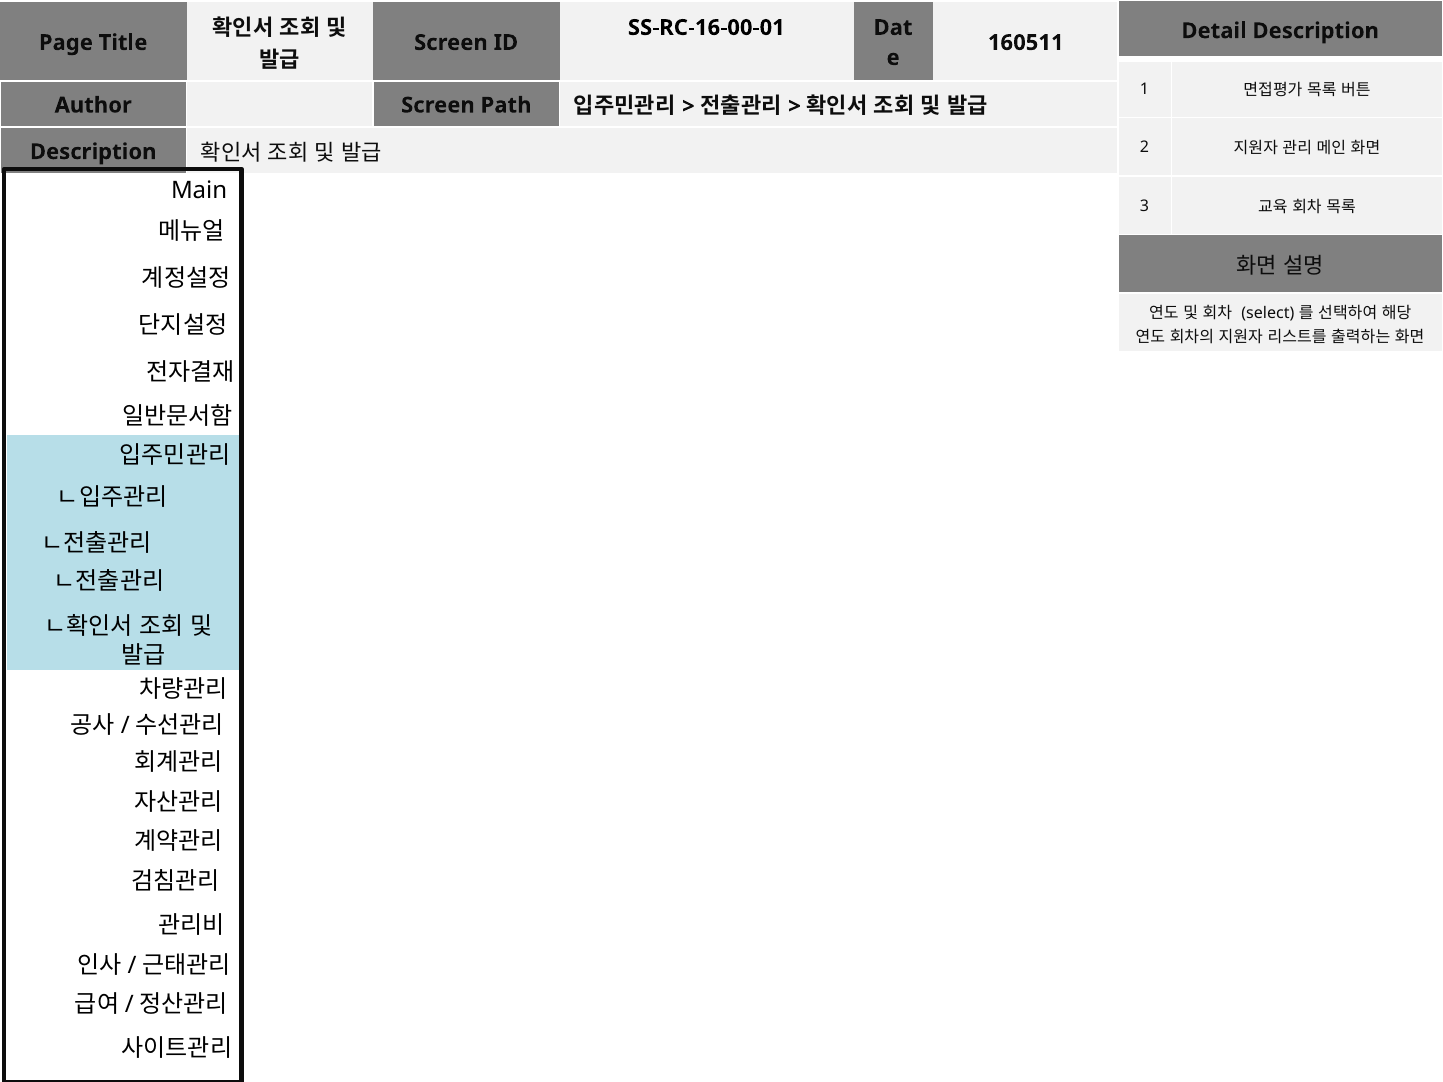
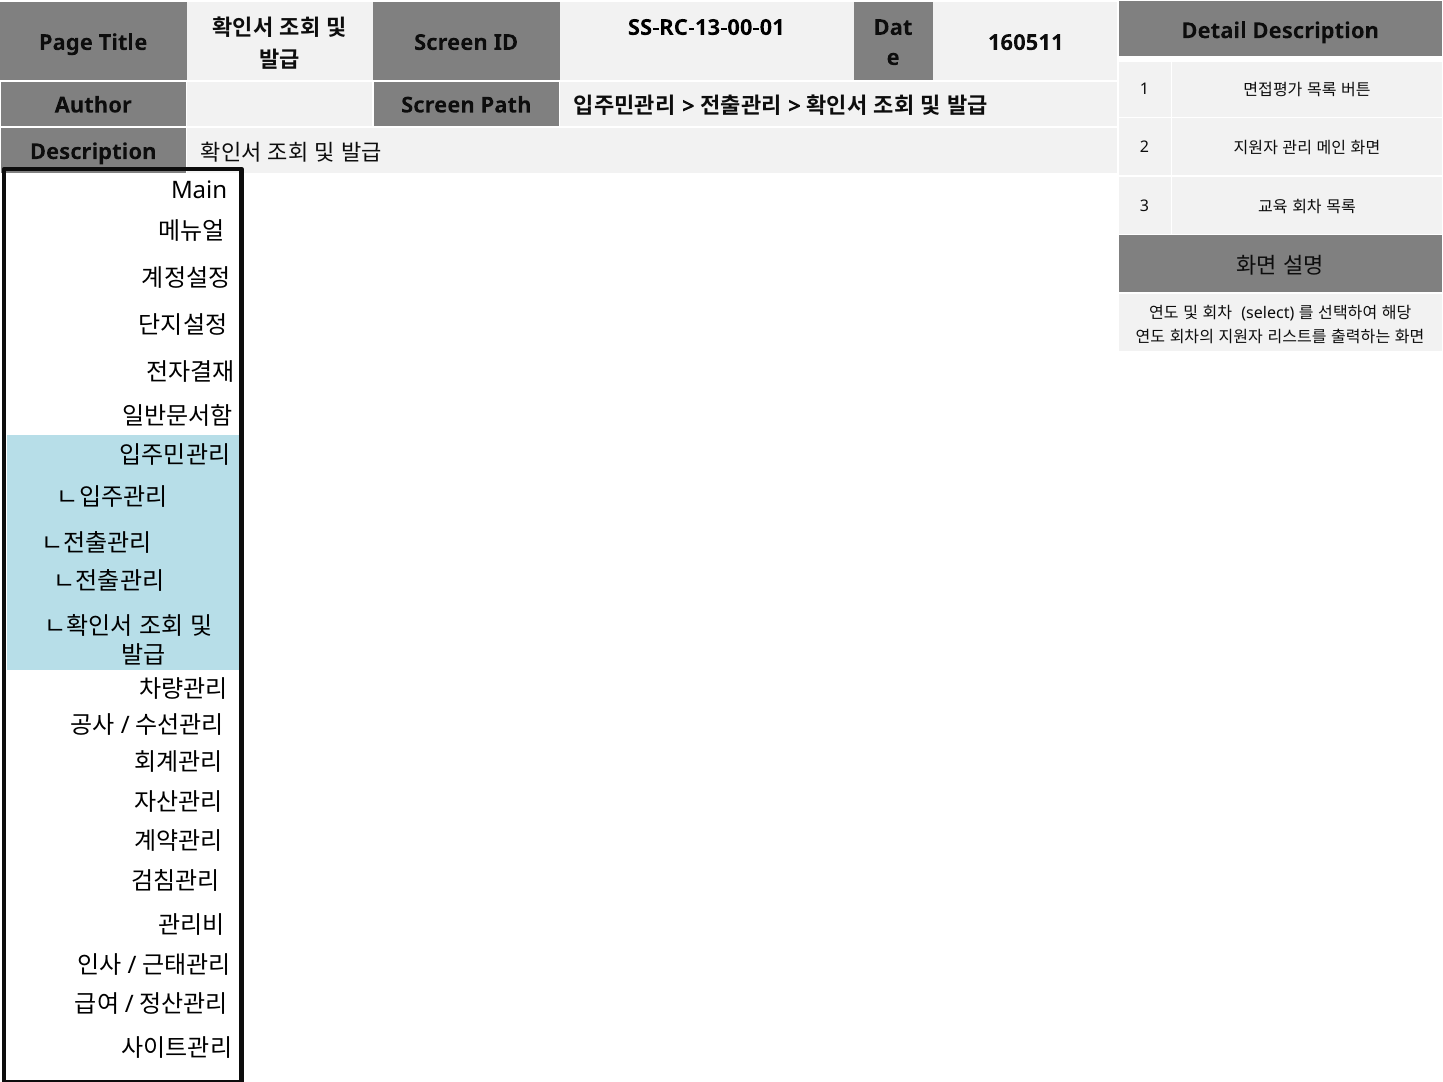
SS-RC-16-00-01: SS-RC-16-00-01 -> SS-RC-13-00-01 (706, 28)
